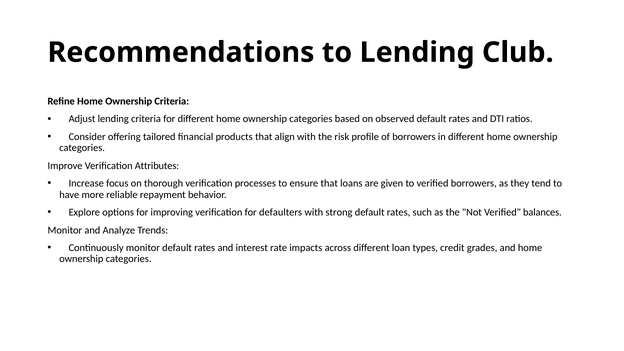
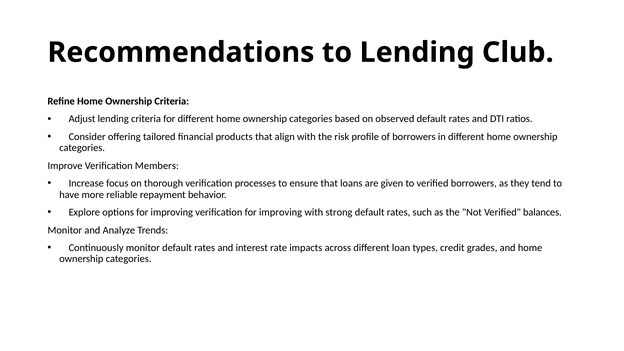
Attributes: Attributes -> Members (157, 166)
verification for defaulters: defaulters -> improving (281, 212)
